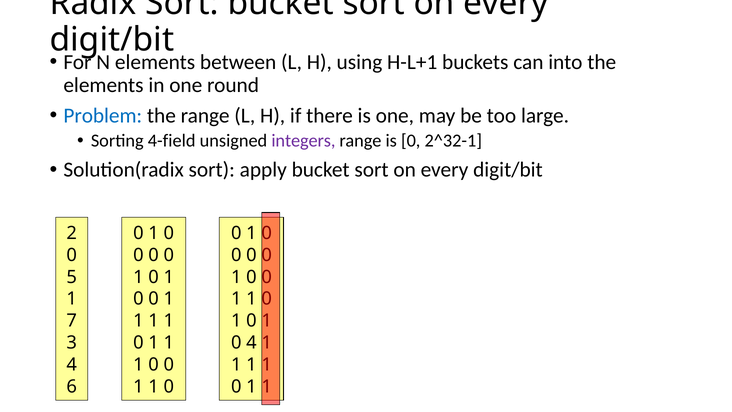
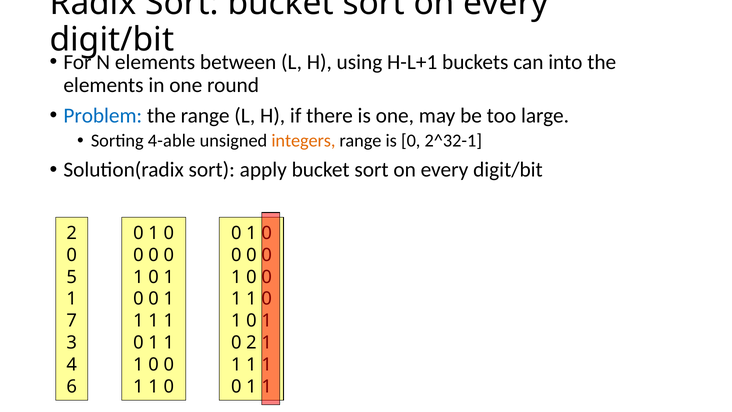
4-field: 4-field -> 4-able (172, 141)
integers colour: purple -> orange (303, 141)
4: 4 -> 2 (251, 343)
